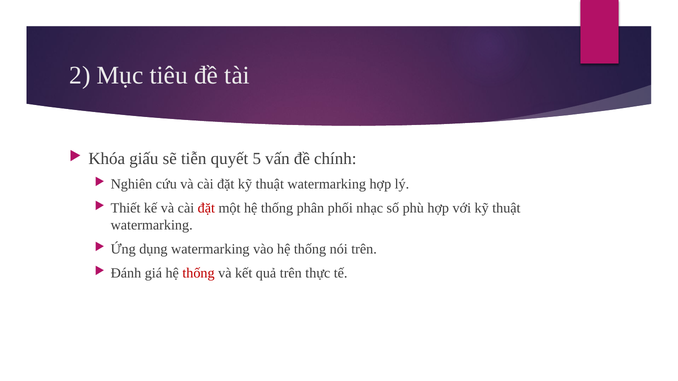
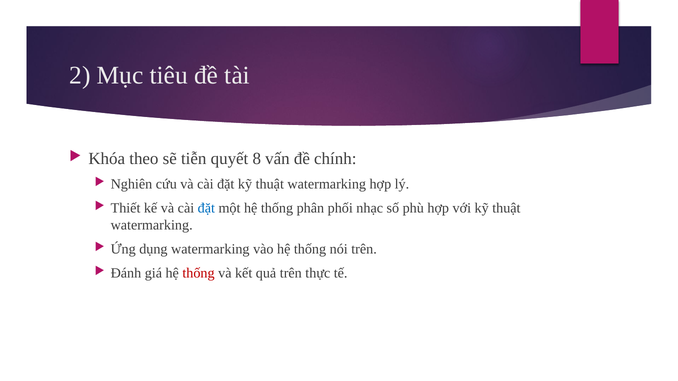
giấu: giấu -> theo (144, 159)
5: 5 -> 8 (257, 159)
đặt colour: red -> blue (206, 208)
